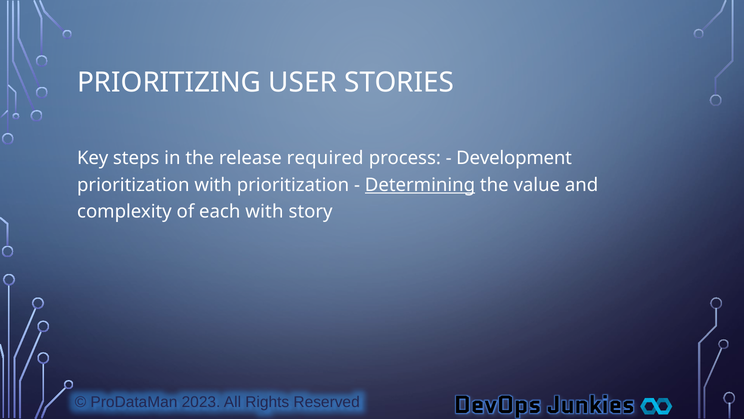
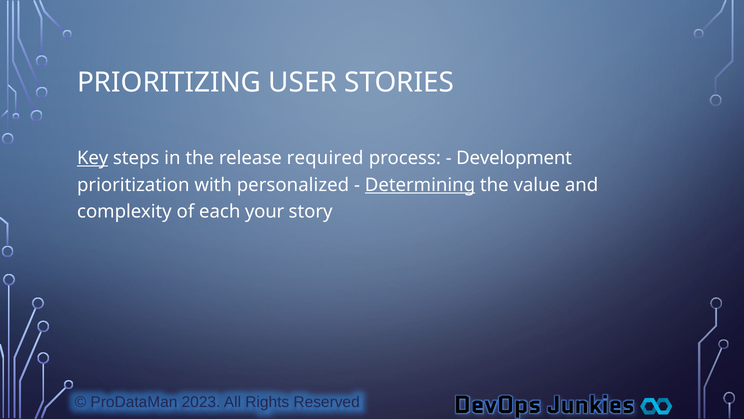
Key underline: none -> present (93, 158)
with prioritization: prioritization -> personalized (293, 185)
each with: with -> your (265, 211)
